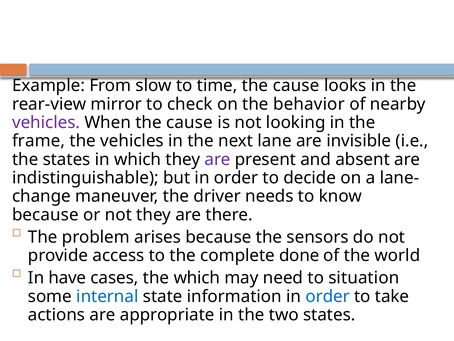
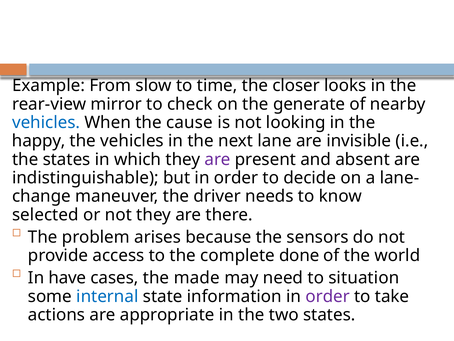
time the cause: cause -> closer (296, 86)
behavior: behavior -> generate (309, 104)
vehicles colour: purple -> blue (46, 122)
frame: frame -> happy (39, 141)
because: because -> selected (45, 214)
the which: which -> made (197, 278)
order colour: blue -> purple (328, 296)
